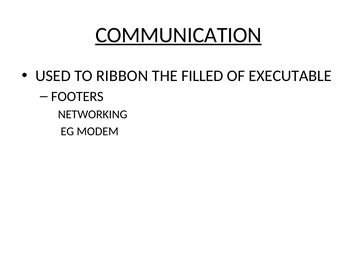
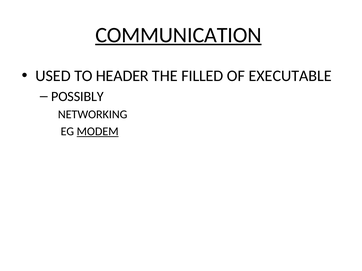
RIBBON: RIBBON -> HEADER (122, 76)
FOOTERS: FOOTERS -> POSSIBLY (77, 97)
MODEM underline: none -> present (98, 132)
